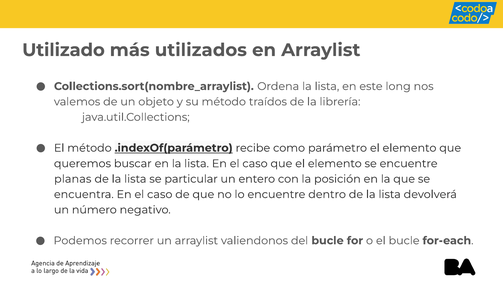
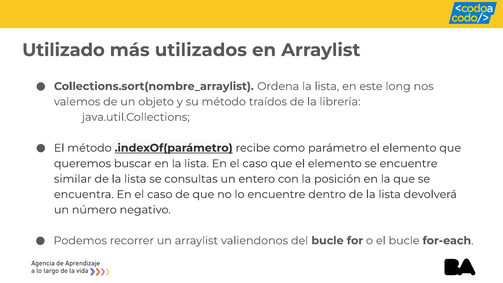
planas: planas -> similar (73, 179)
particular: particular -> consultas (191, 179)
